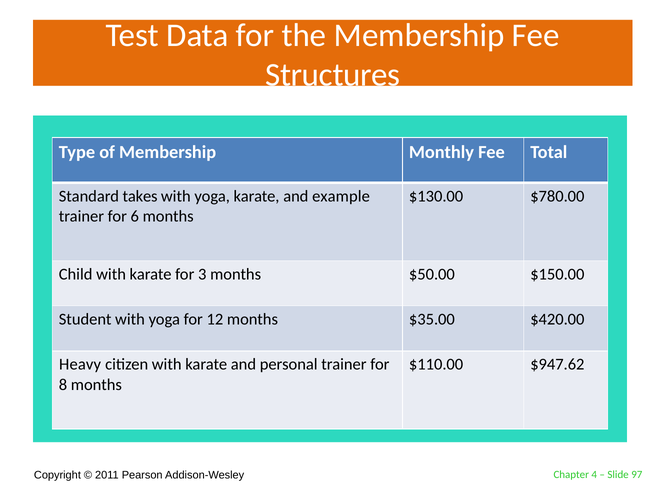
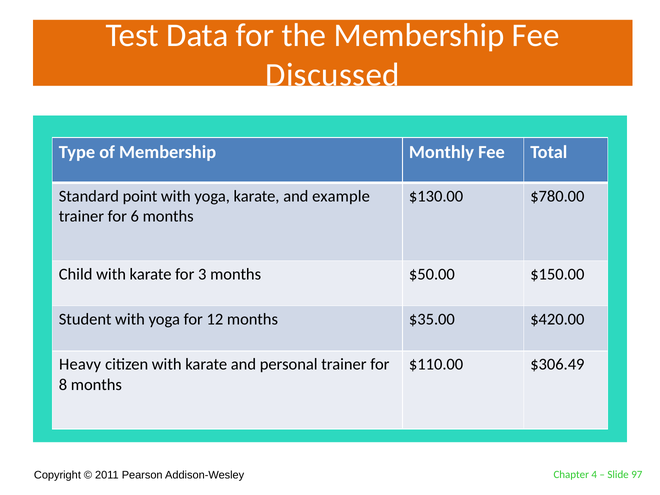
Structures: Structures -> Discussed (333, 75)
takes: takes -> point (140, 196)
$947.62: $947.62 -> $306.49 (557, 365)
